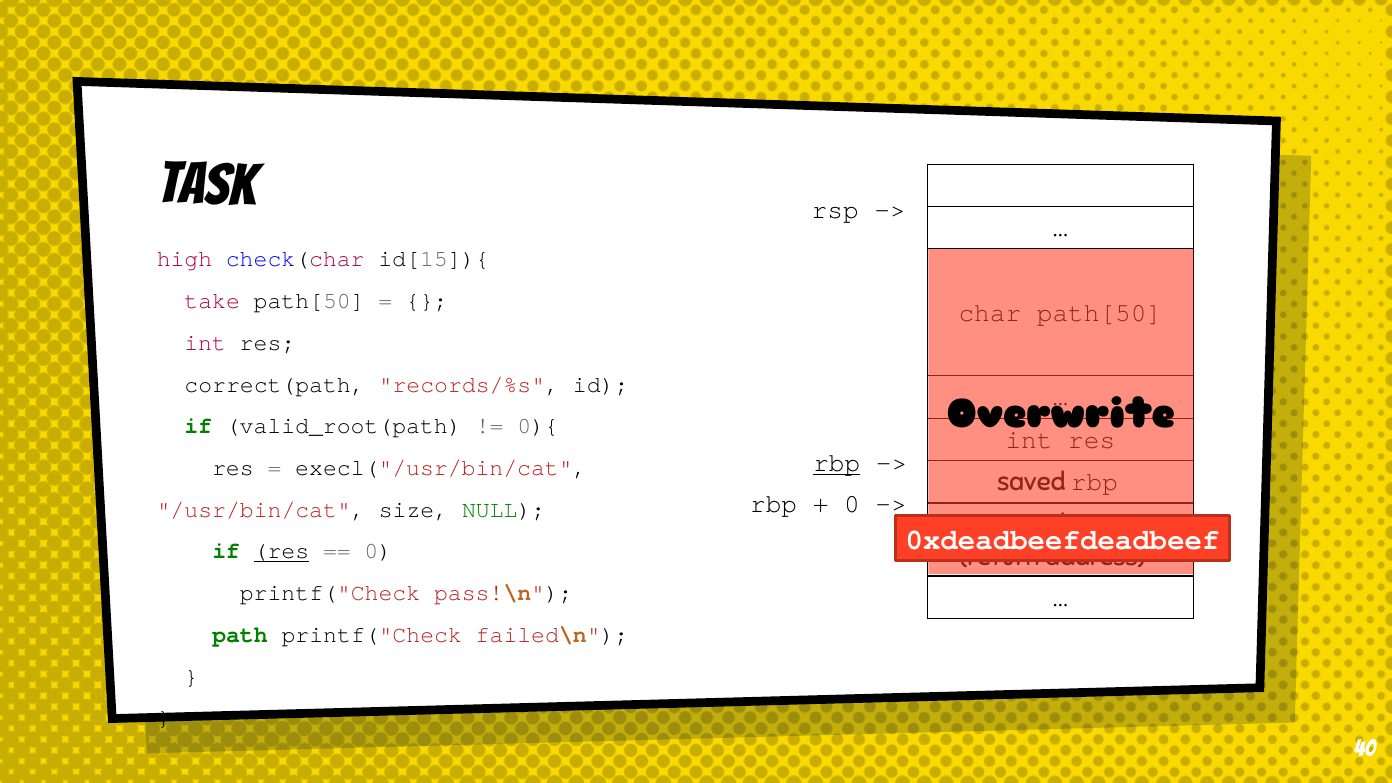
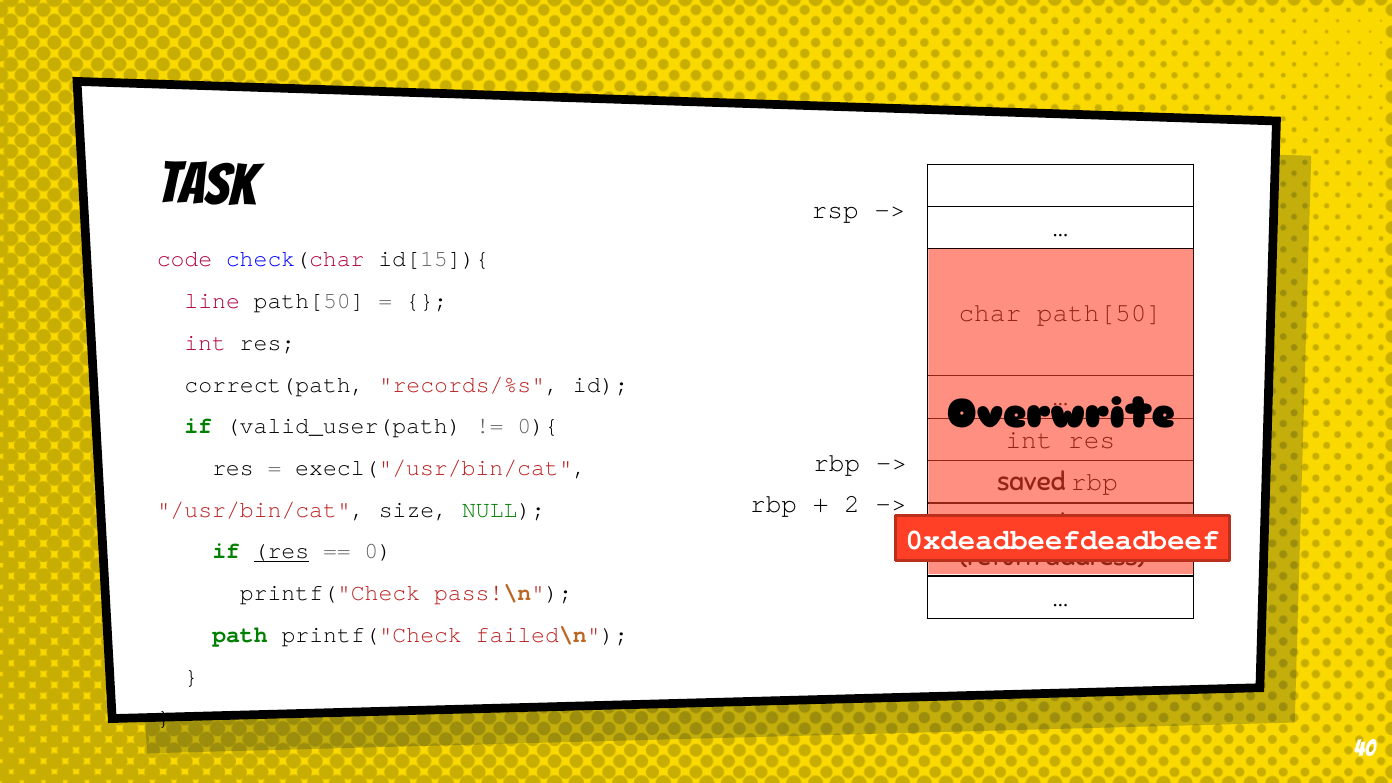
high: high -> code (185, 259)
take: take -> line (212, 301)
valid_root(path: valid_root(path -> valid_user(path (344, 426)
rbp underline: present -> none (837, 463)
0: 0 -> 2 (852, 504)
